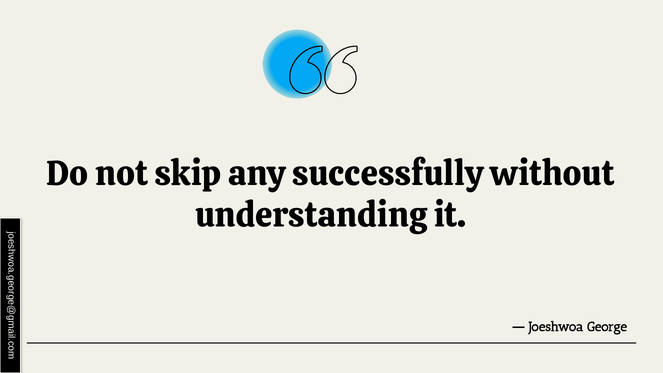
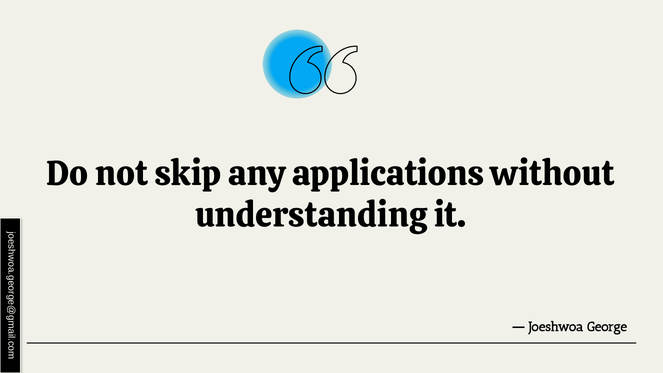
successfully: successfully -> applications (388, 174)
